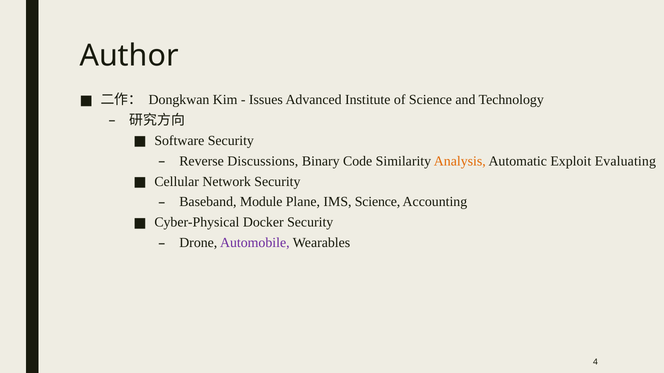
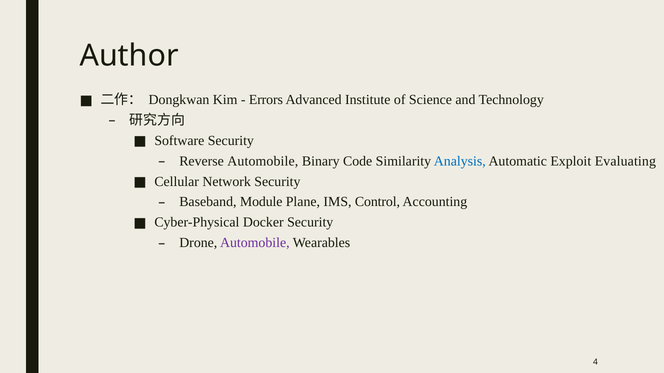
Issues: Issues -> Errors (266, 100)
Reverse Discussions: Discussions -> Automobile (263, 161)
Analysis colour: orange -> blue (460, 161)
IMS Science: Science -> Control (377, 202)
